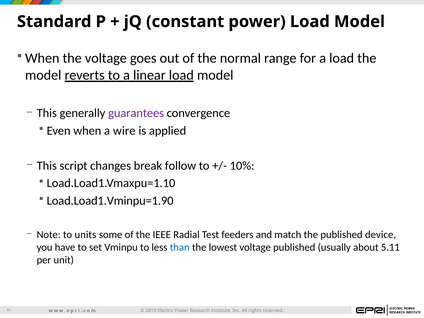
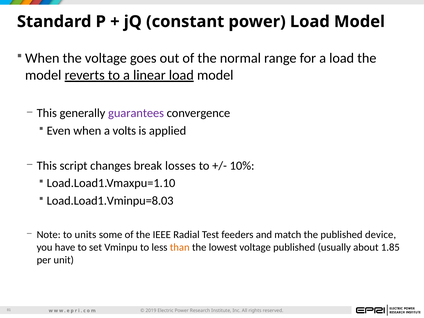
wire: wire -> volts (124, 131)
follow: follow -> losses (180, 166)
Load.Load1.Vminpu=1.90: Load.Load1.Vminpu=1.90 -> Load.Load1.Vminpu=8.03 (110, 201)
than colour: blue -> orange (180, 247)
5.11: 5.11 -> 1.85 (390, 247)
